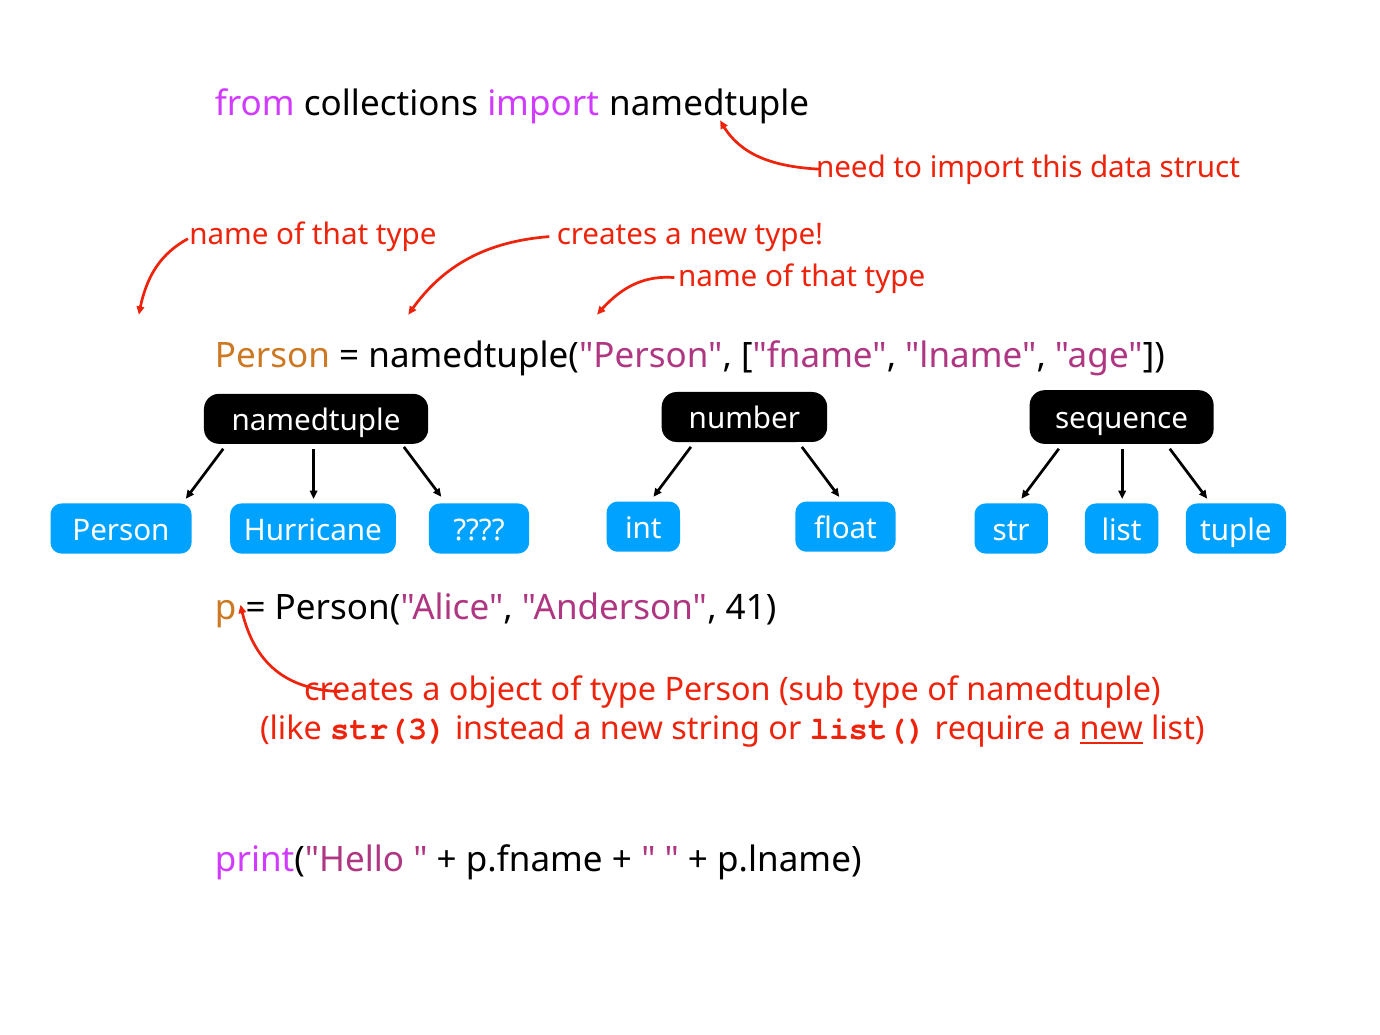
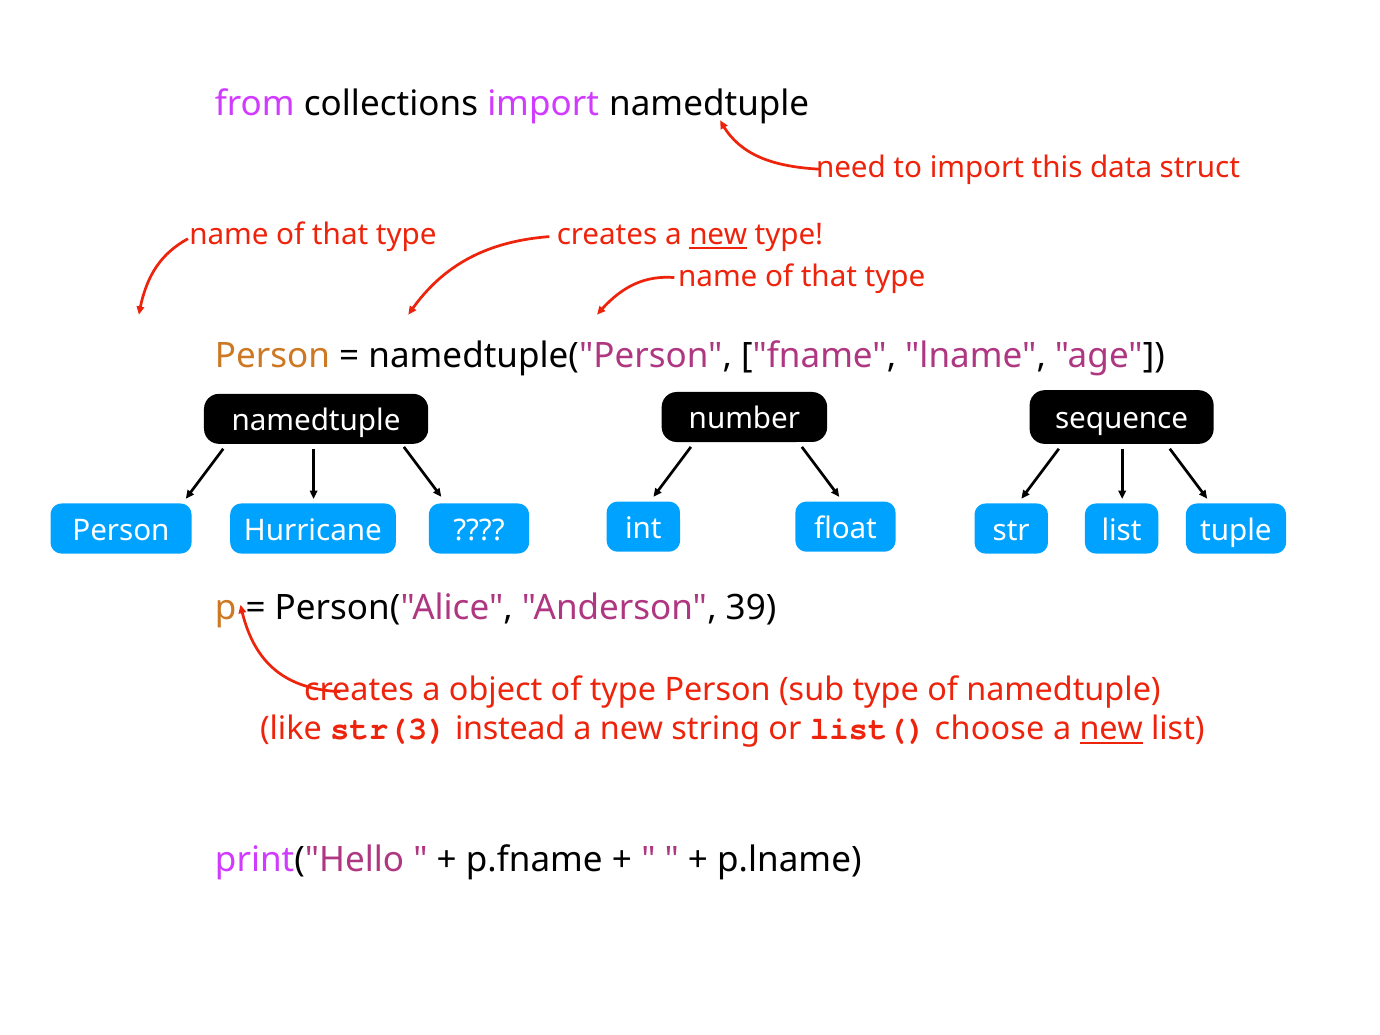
new underline: none -> present (718, 235)
41: 41 -> 39 (751, 608)
require: require -> choose (990, 729)
